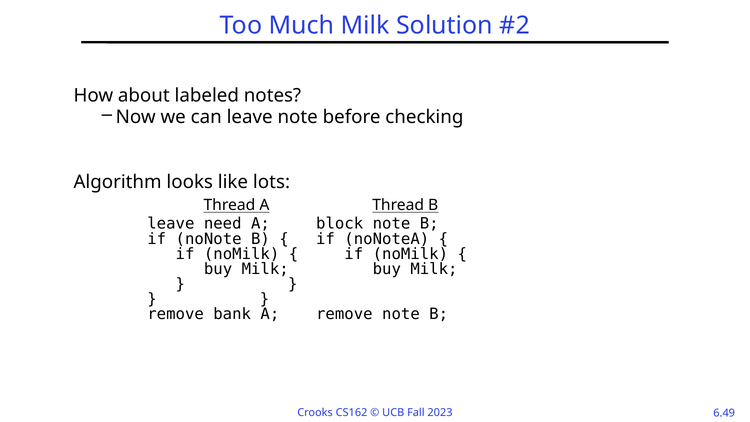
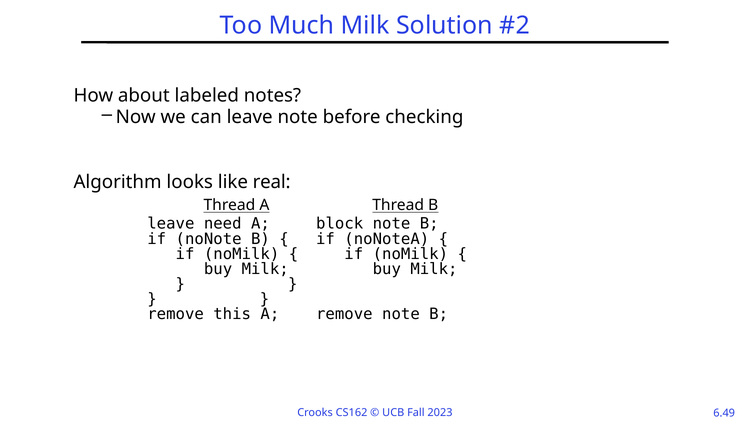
lots: lots -> real (272, 182)
bank: bank -> this (232, 314)
